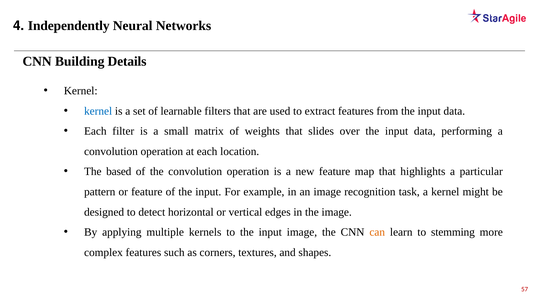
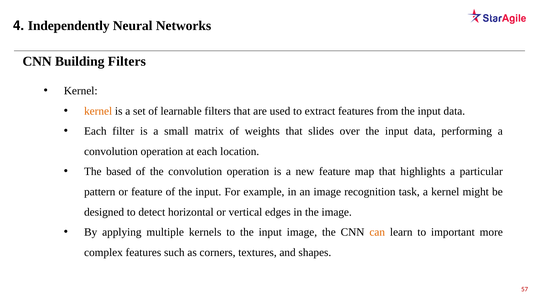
Building Details: Details -> Filters (127, 61)
kernel colour: blue -> orange (98, 111)
stemming: stemming -> important (453, 232)
